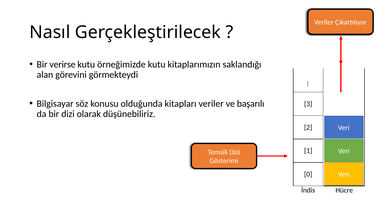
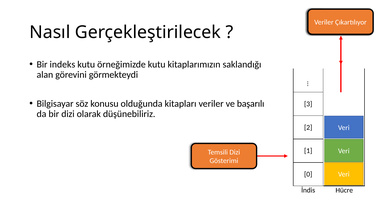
verirse: verirse -> indeks (62, 64)
